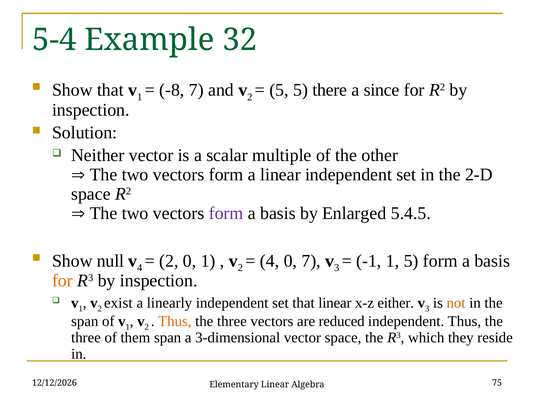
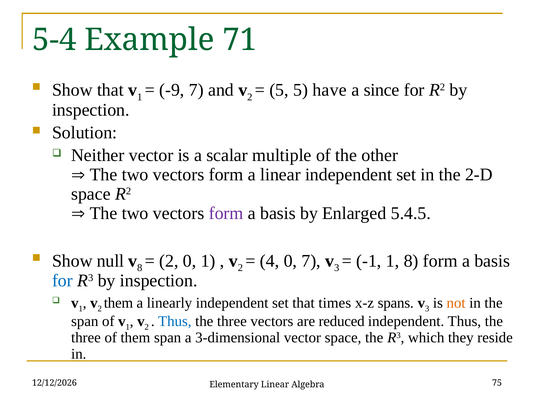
32: 32 -> 71 (240, 40)
-8: -8 -> -9 (172, 90)
there: there -> have (330, 90)
4: 4 -> 8 (140, 267)
1 5: 5 -> 8 (411, 261)
for colour: orange -> blue (62, 280)
2 exist: exist -> them (118, 303)
that linear: linear -> times (335, 303)
either: either -> spans (396, 303)
Thus colour: orange -> blue (175, 321)
